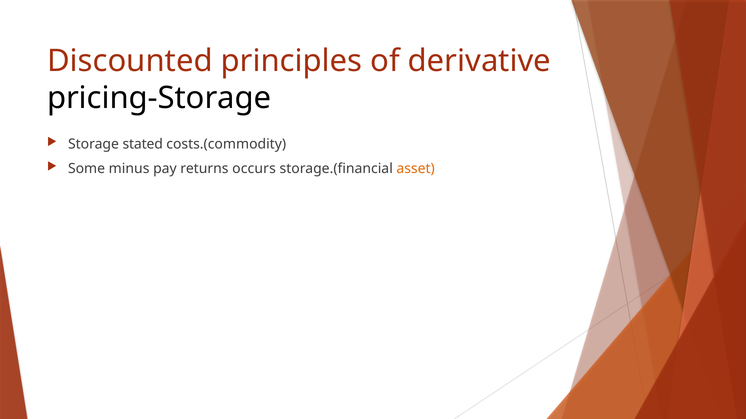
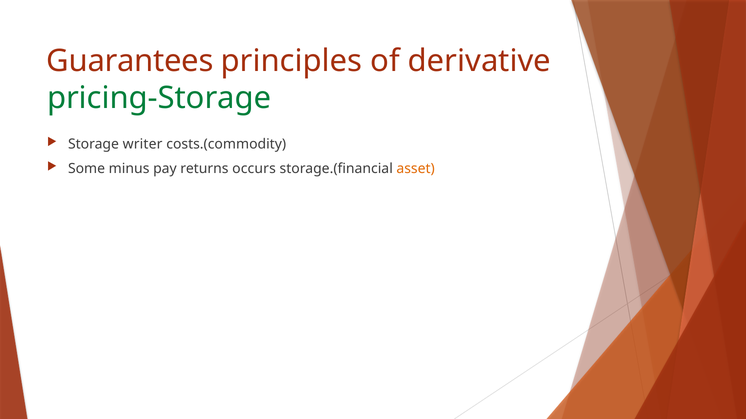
Discounted: Discounted -> Guarantees (130, 61)
pricing-Storage colour: black -> green (159, 98)
stated: stated -> writer (143, 144)
